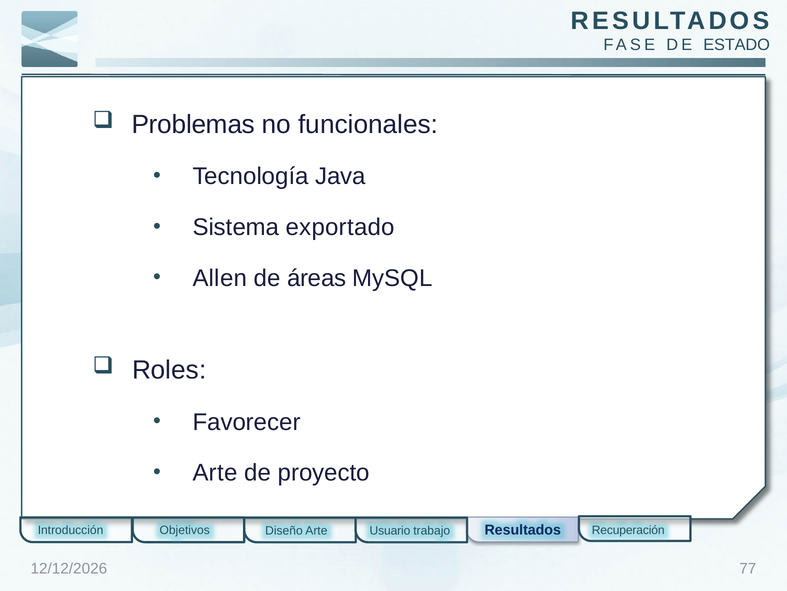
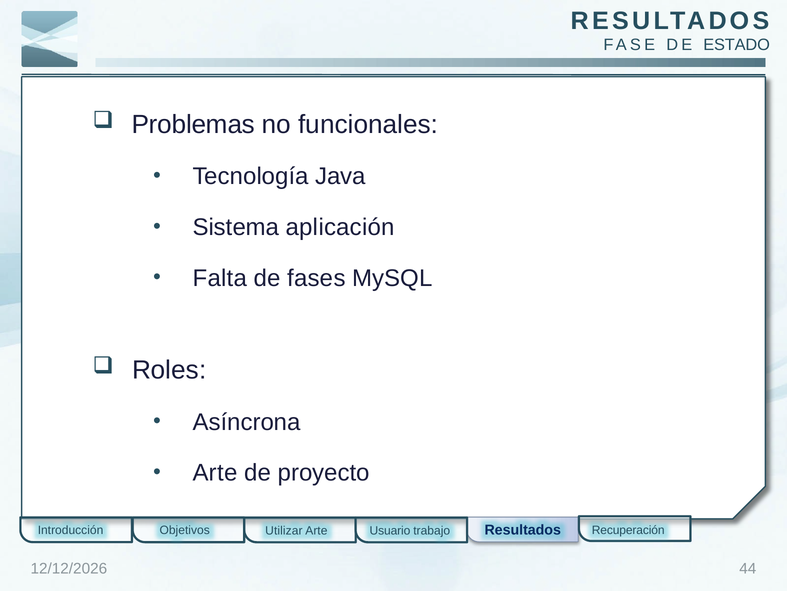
exportado: exportado -> aplicación (340, 227)
Allen: Allen -> Falta (220, 278)
áreas: áreas -> fases (316, 278)
Favorecer: Favorecer -> Asíncrona (247, 422)
Diseño: Diseño -> Utilizar (284, 530)
77: 77 -> 44 (748, 568)
